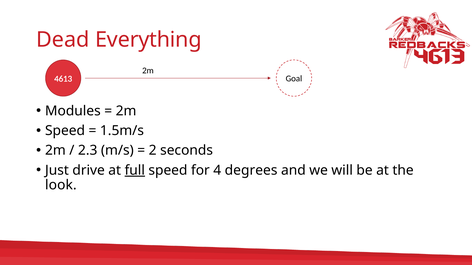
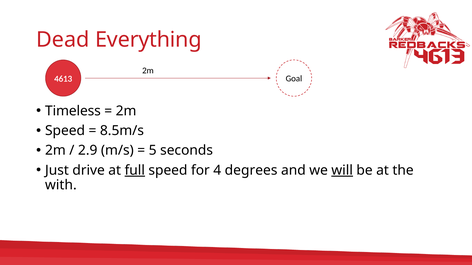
Modules: Modules -> Timeless (73, 111)
1.5m/s: 1.5m/s -> 8.5m/s (122, 131)
2.3: 2.3 -> 2.9 (88, 151)
2: 2 -> 5 (153, 151)
will underline: none -> present (342, 171)
look: look -> with (61, 185)
